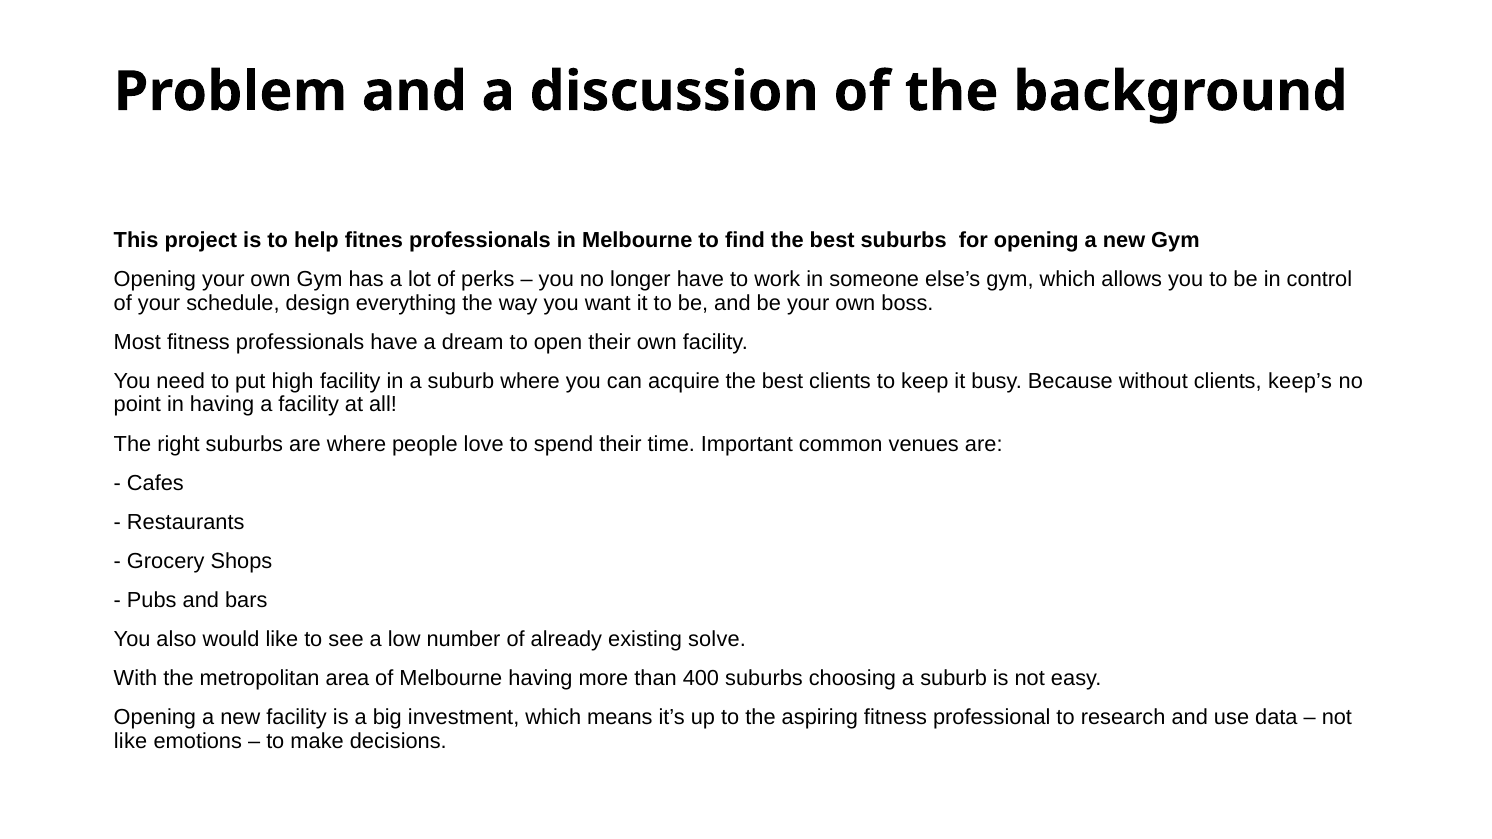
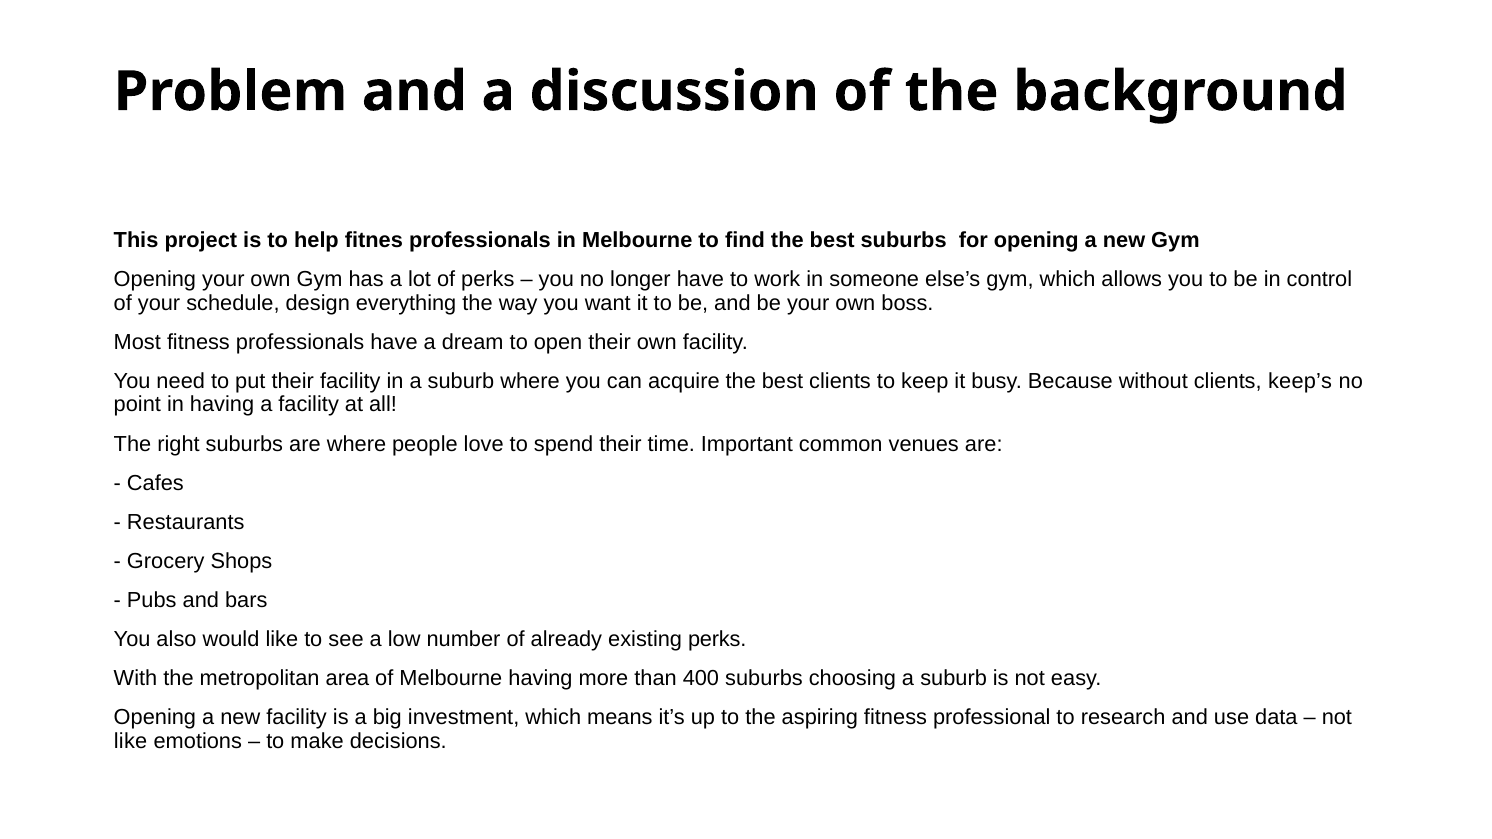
put high: high -> their (293, 381)
existing solve: solve -> perks (717, 639)
